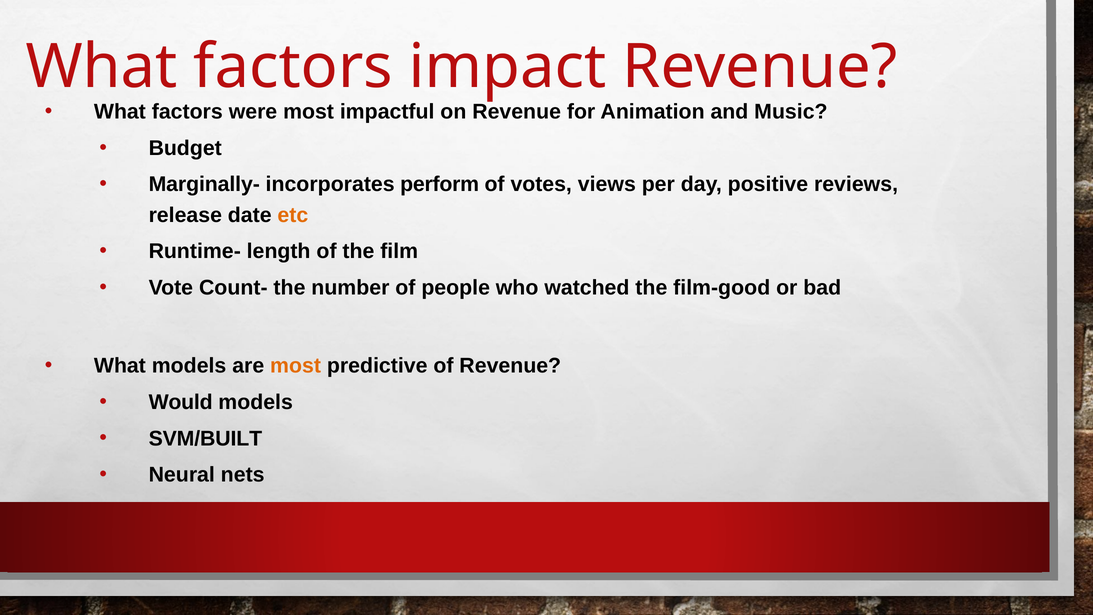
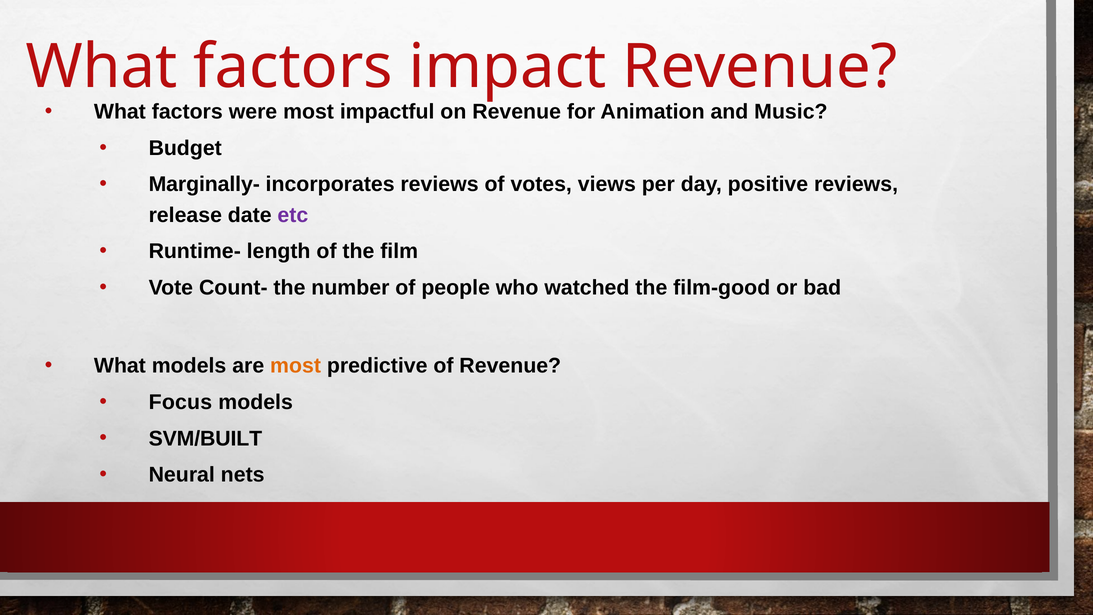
incorporates perform: perform -> reviews (440, 184)
etc colour: orange -> purple (293, 215)
Would: Would -> Focus (180, 402)
